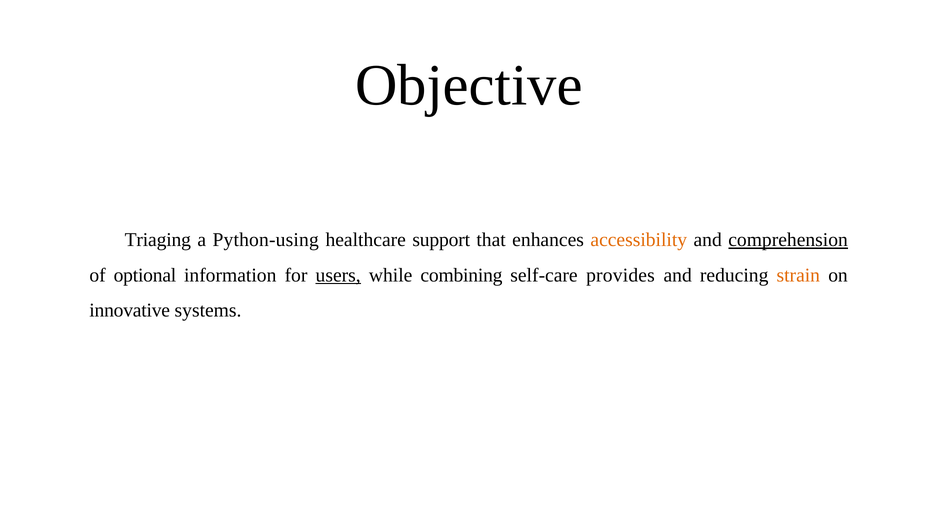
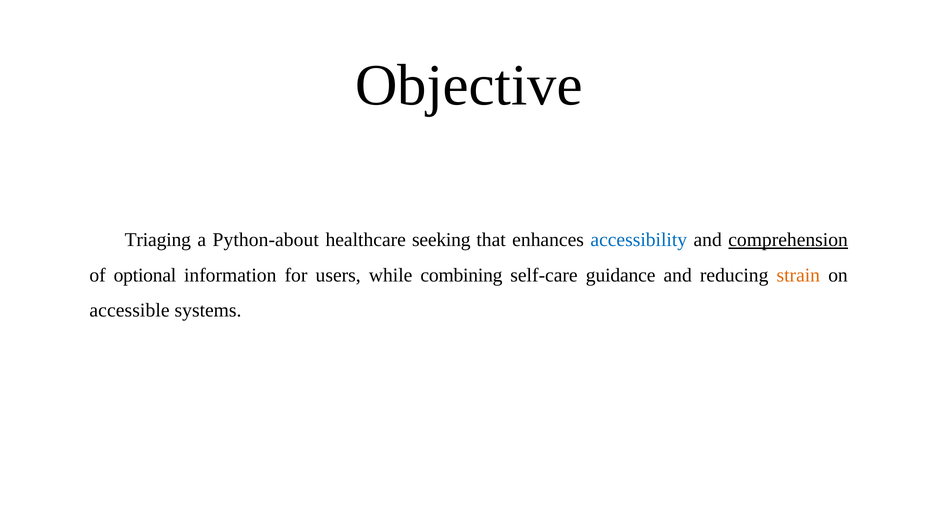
Python-using: Python-using -> Python-about (266, 240)
support: support -> seeking (441, 240)
accessibility colour: orange -> blue (639, 240)
users underline: present -> none (338, 275)
provides: provides -> guidance (621, 275)
innovative: innovative -> accessible (130, 311)
